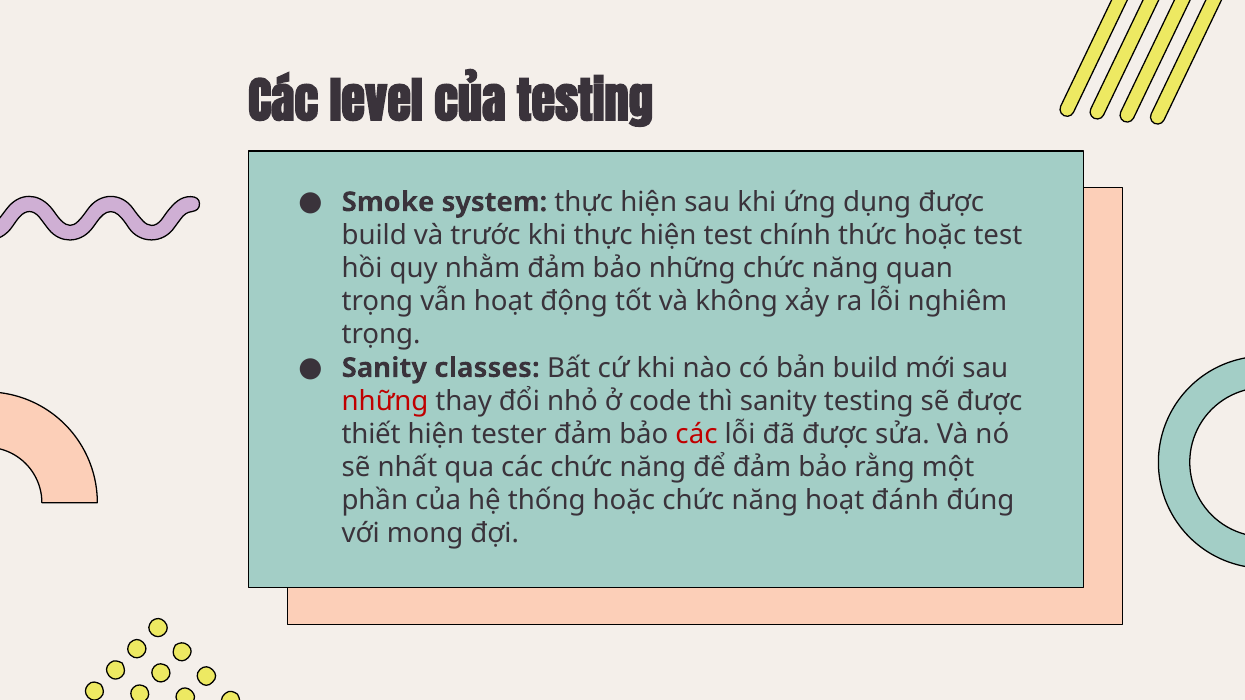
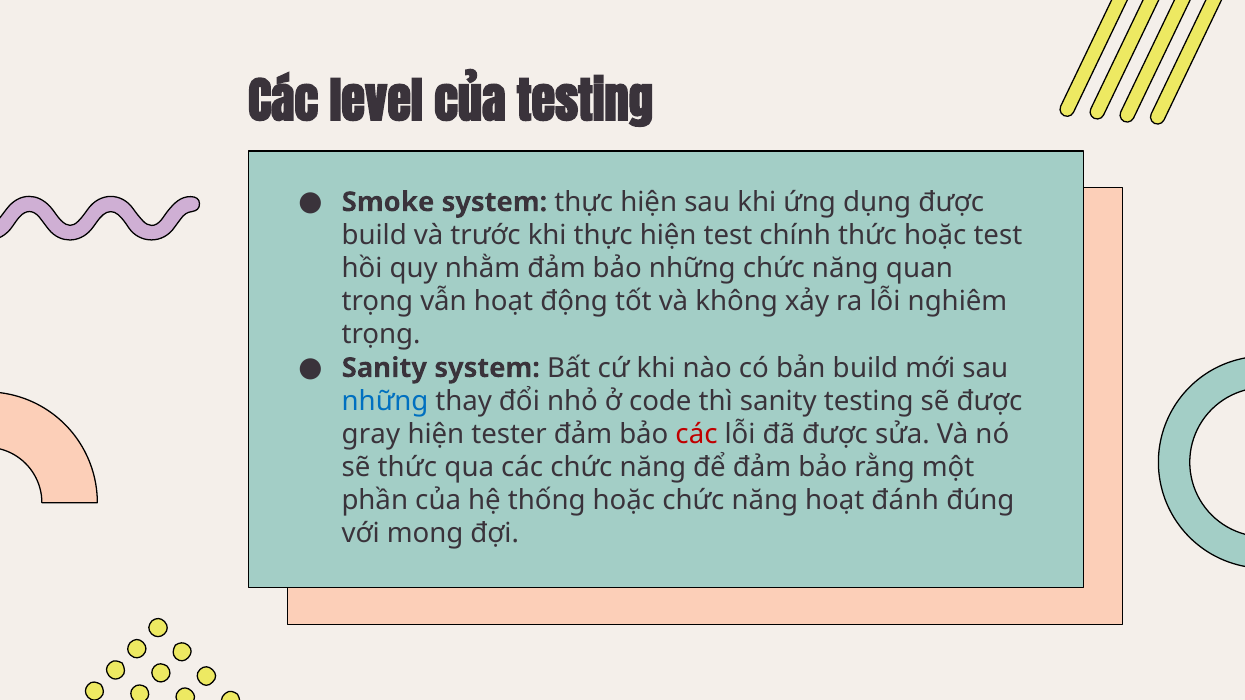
Sanity classes: classes -> system (487, 368)
những colour: red -> blue (385, 401)
thiết: thiết -> gray (371, 434)
sẽ nhất: nhất -> thức (407, 468)
